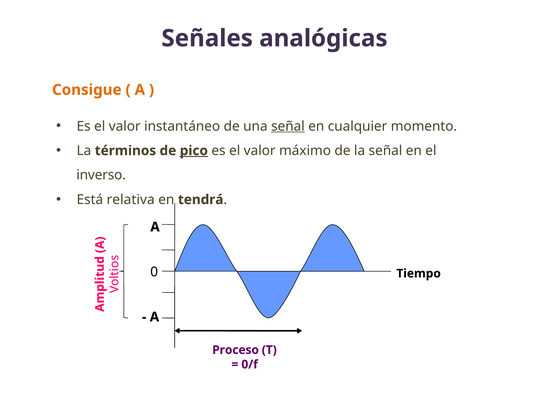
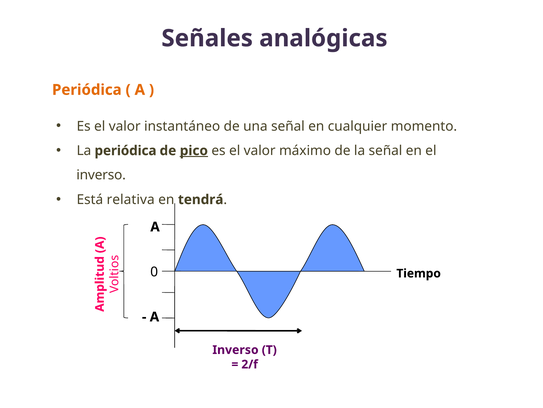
Consigue: Consigue -> Periódica (87, 90)
señal underline: present -> none (288, 126)
La términos: términos -> periódica (126, 150)
Proceso: Proceso -> Inverso (235, 349)
0/f: 0/f -> 2/f (250, 364)
